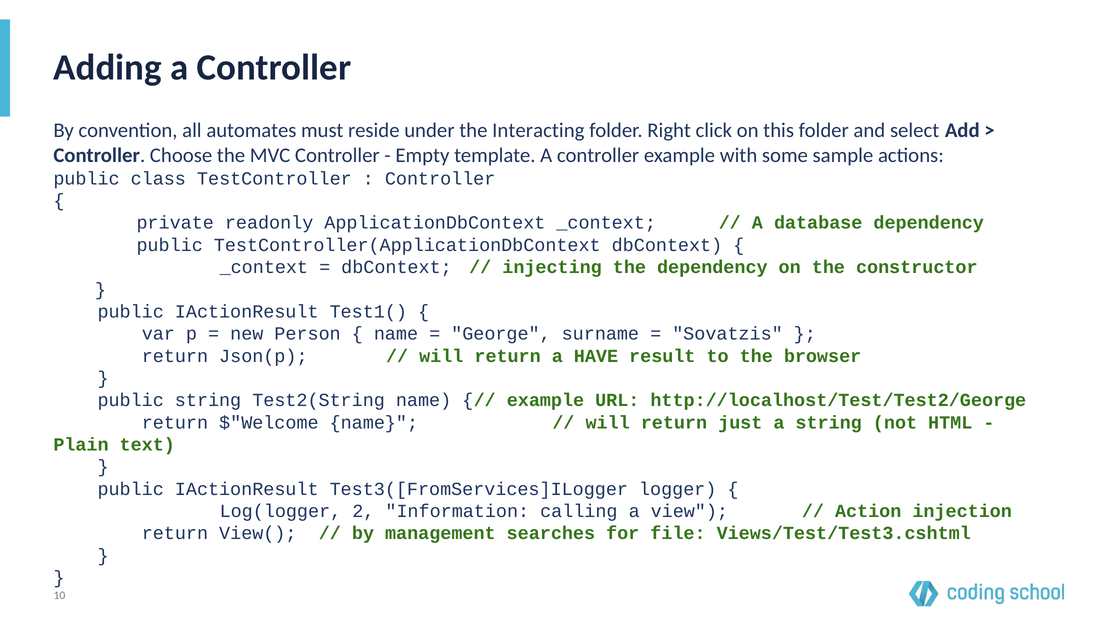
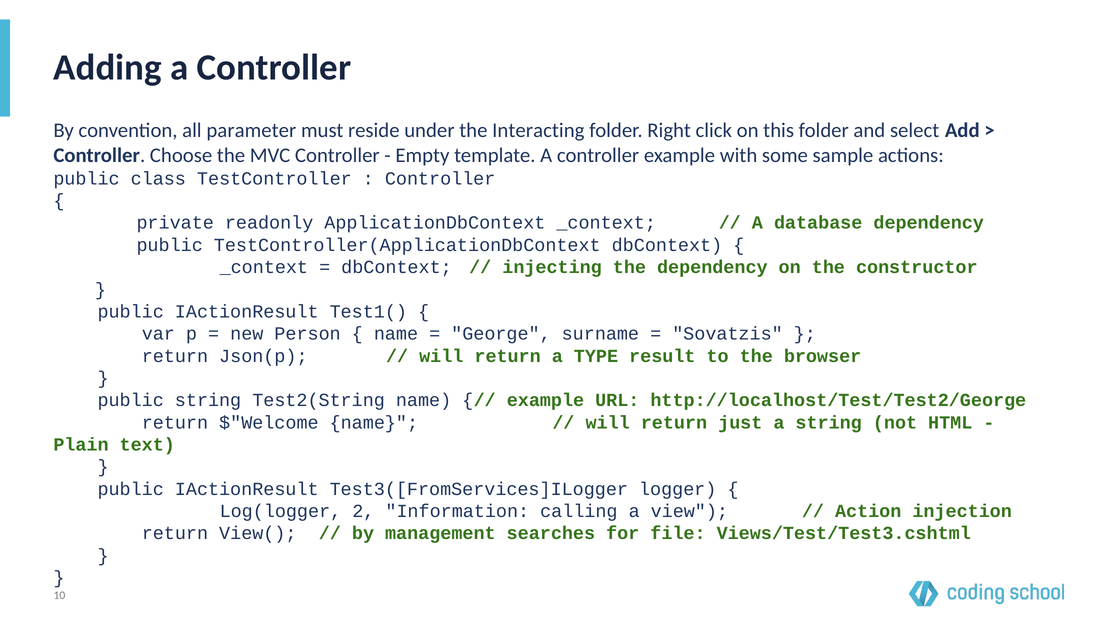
automates: automates -> parameter (251, 130)
HAVE: HAVE -> TYPE (596, 356)
